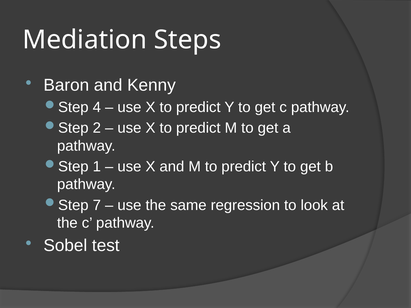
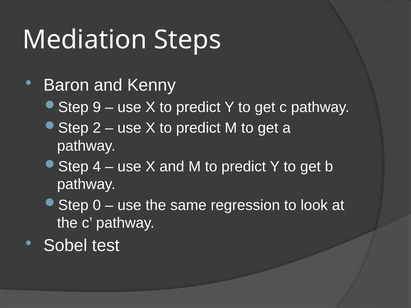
4: 4 -> 9 (97, 107)
1: 1 -> 4 (97, 167)
7: 7 -> 0 (97, 205)
